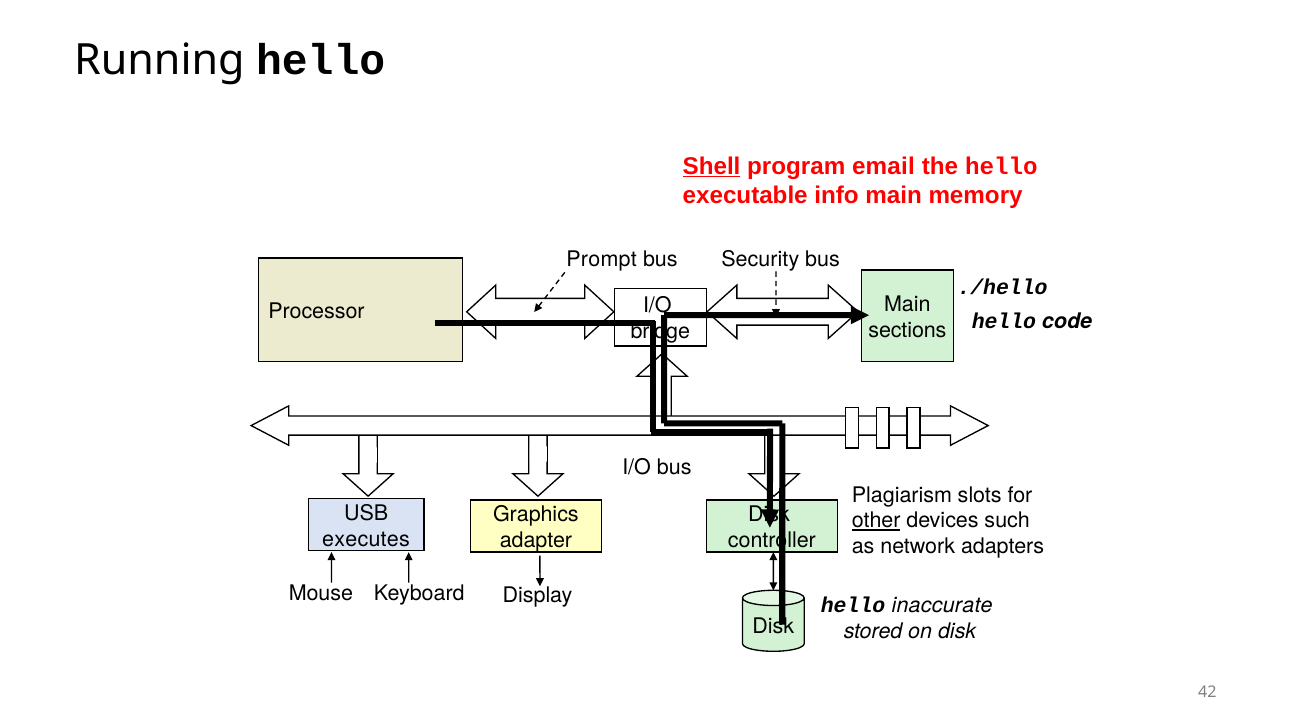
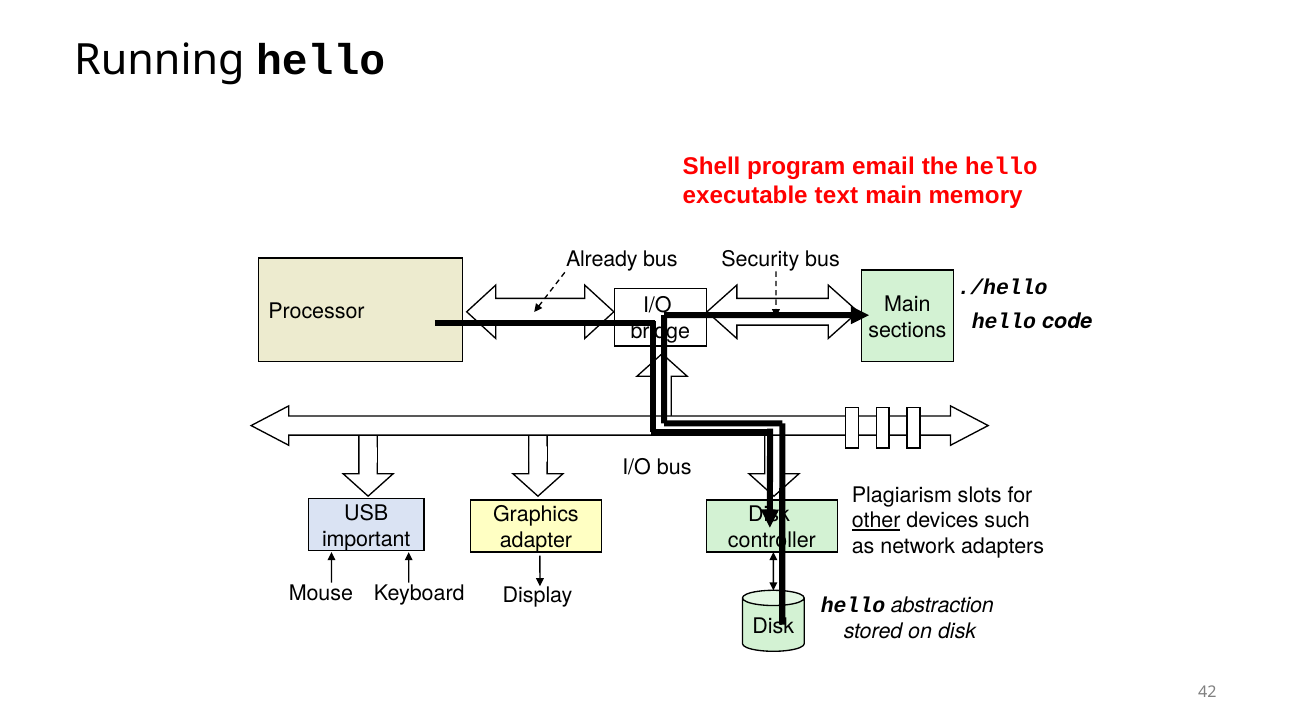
Shell underline: present -> none (712, 166)
info: info -> text (836, 195)
Prompt: Prompt -> Already (602, 259)
executes: executes -> important (366, 539)
inaccurate: inaccurate -> abstraction (942, 606)
